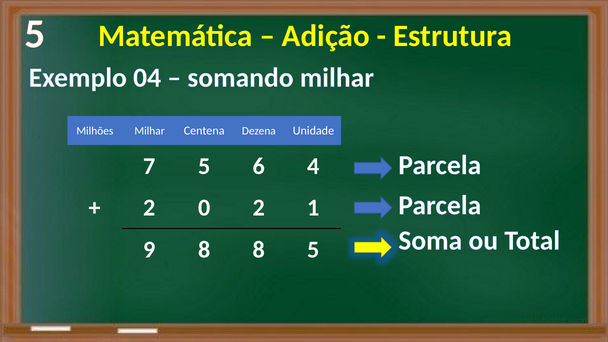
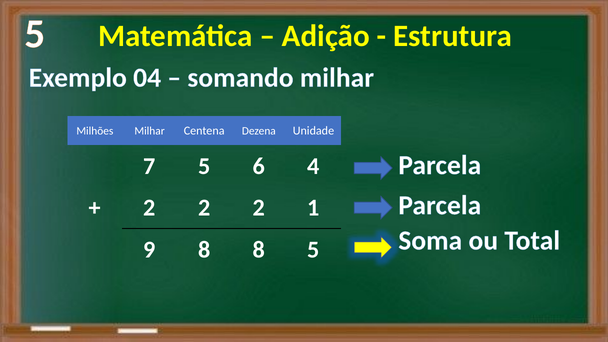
0: 0 -> 2 (204, 208)
